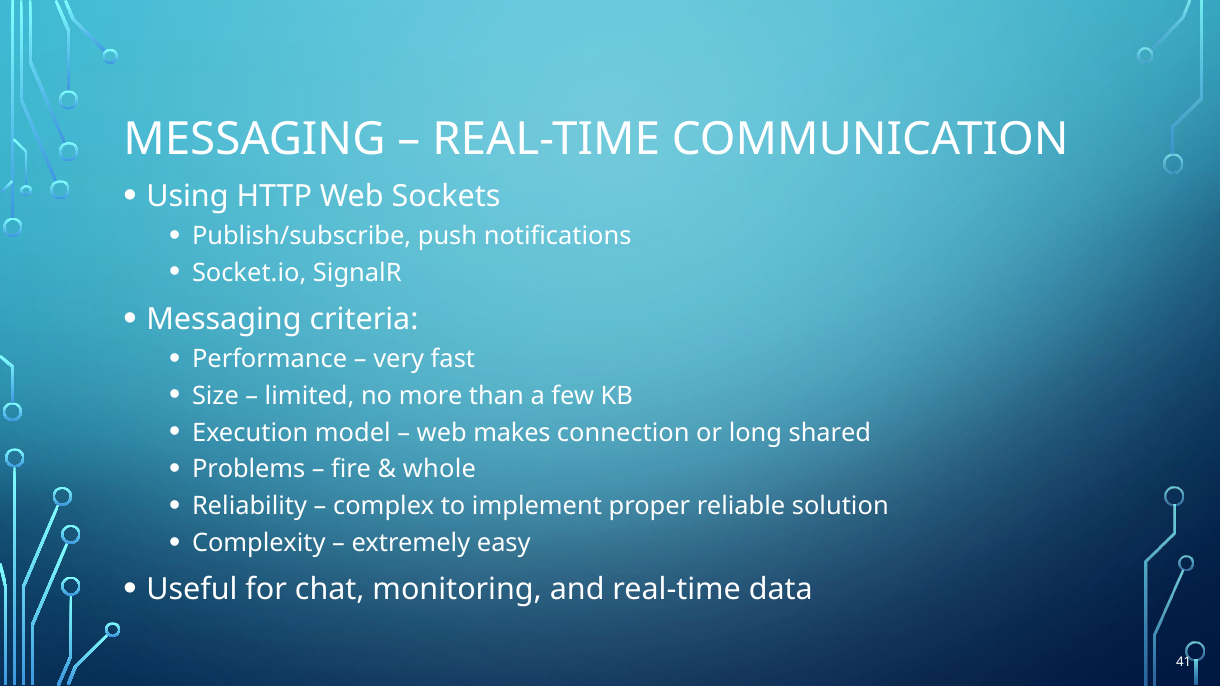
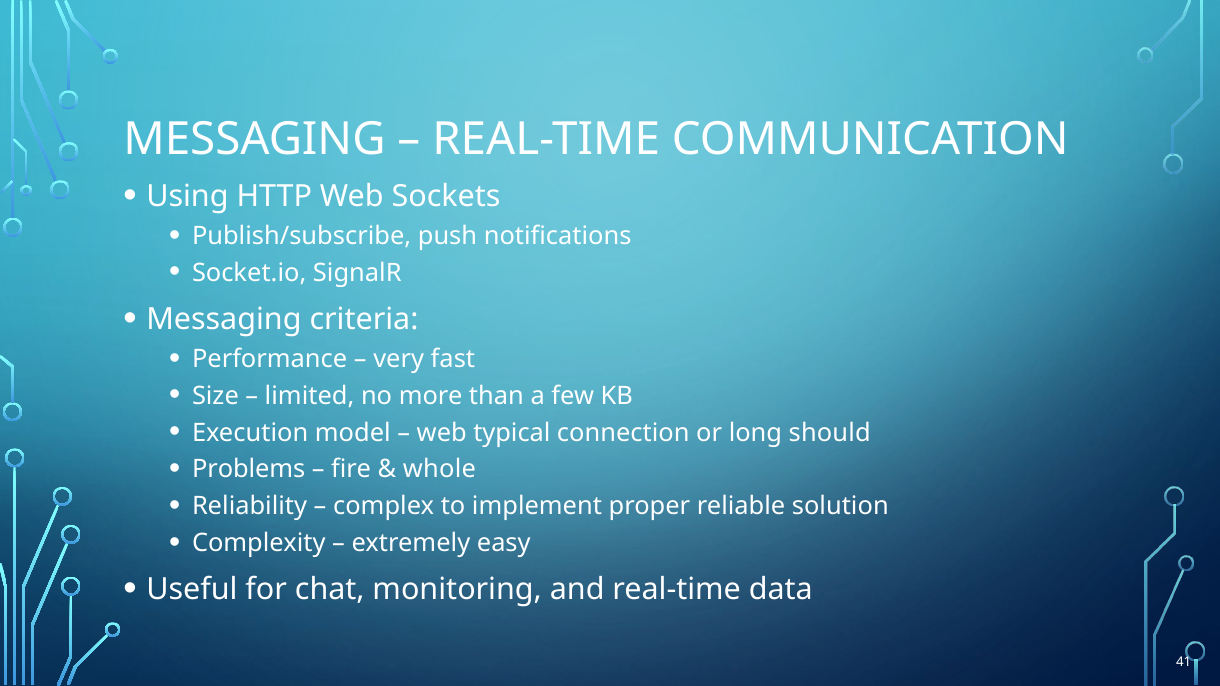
makes: makes -> typical (512, 433)
shared: shared -> should (830, 433)
